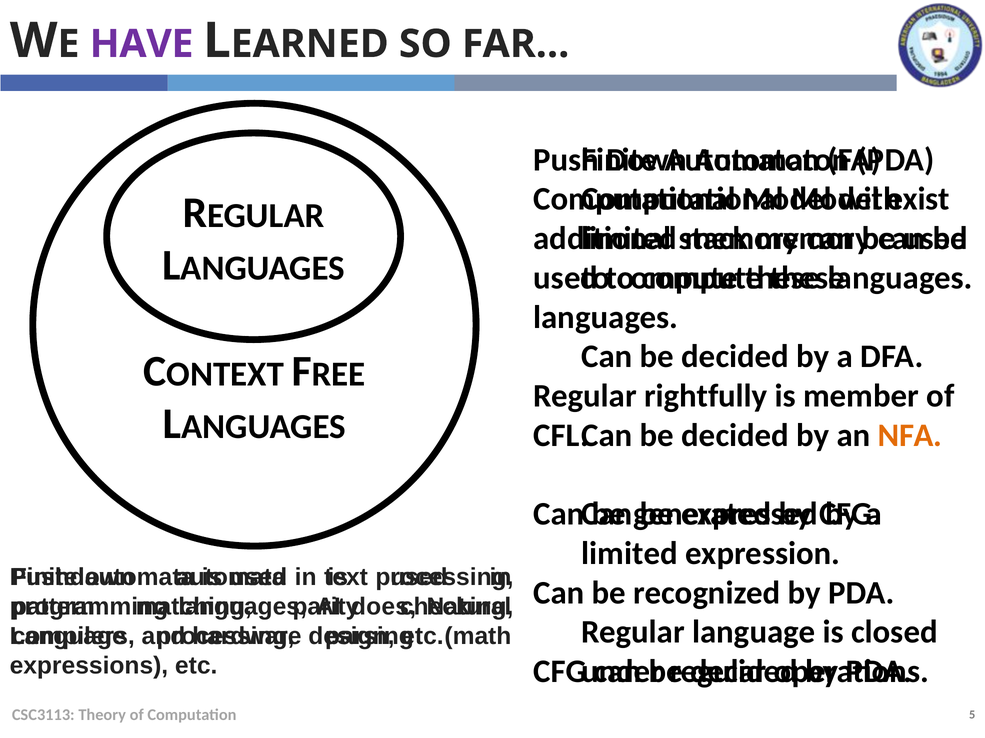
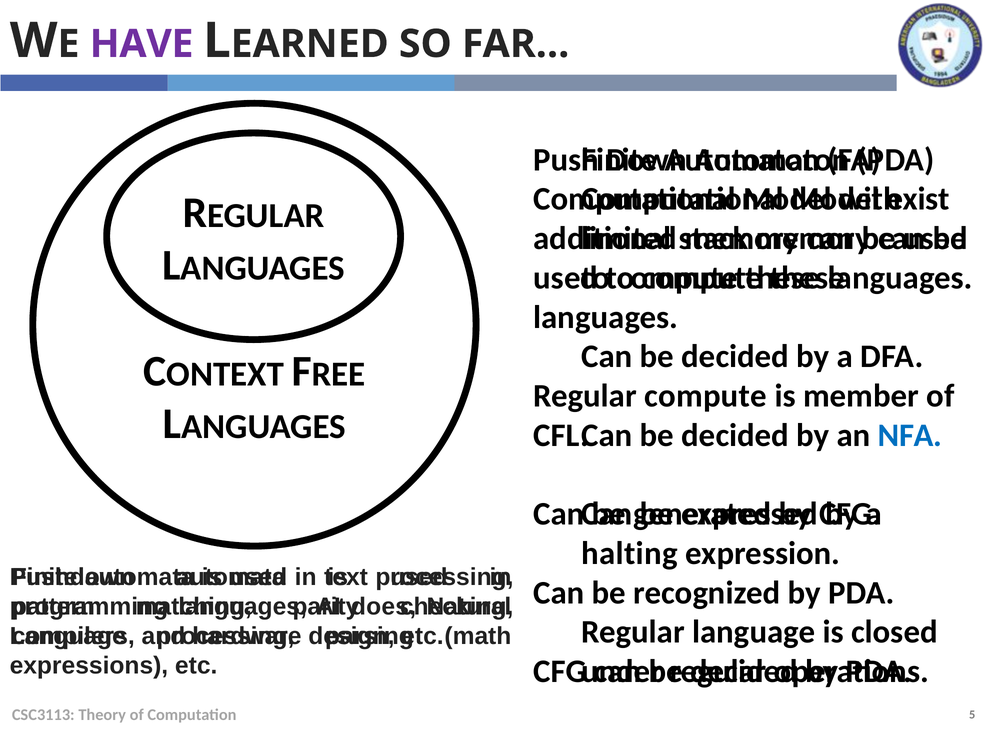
Regular rightfully: rightfully -> compute (706, 396)
NFA colour: orange -> blue (910, 436)
limited: limited -> halting (629, 554)
